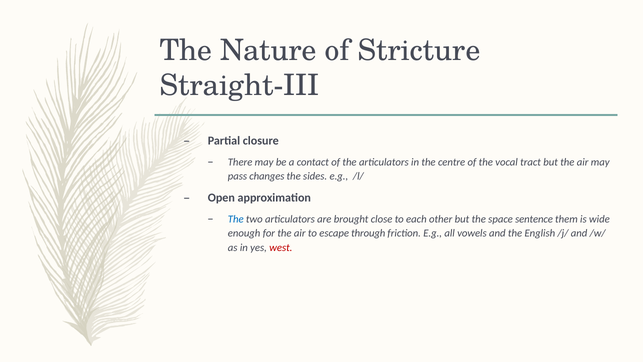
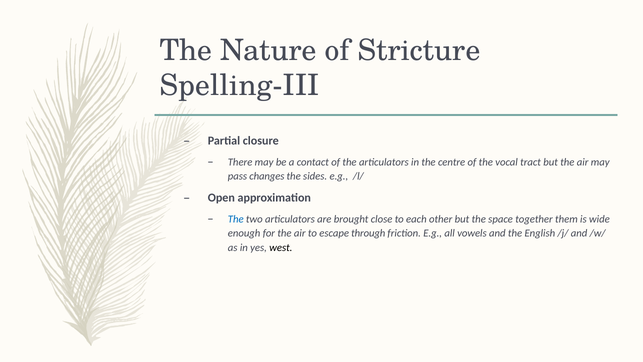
Straight-III: Straight-III -> Spelling-III (239, 86)
sentence: sentence -> together (534, 219)
west colour: red -> black (281, 247)
